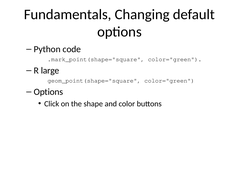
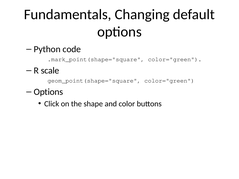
large: large -> scale (50, 71)
